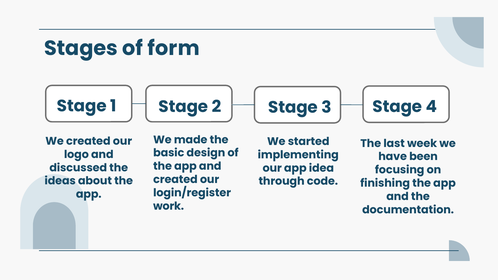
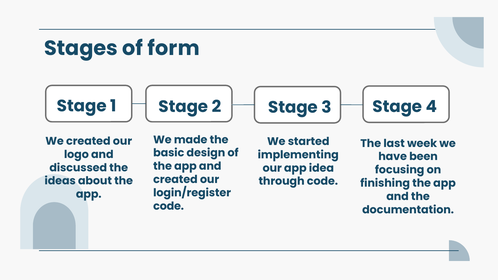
work: work -> code (169, 206)
